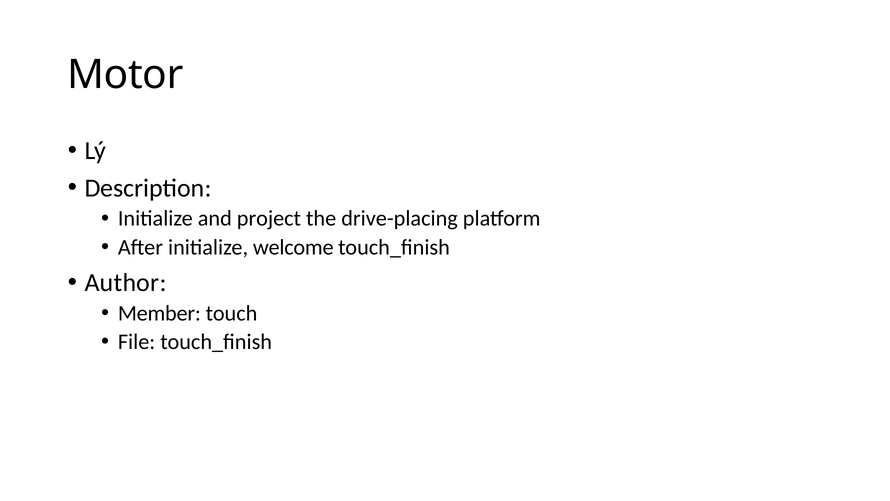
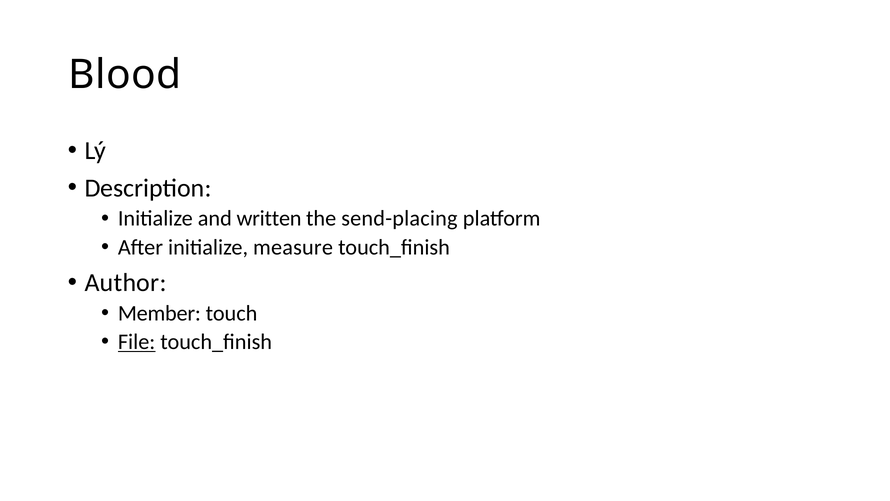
Motor: Motor -> Blood (125, 75)
project: project -> written (269, 218)
drive-placing: drive-placing -> send-placing (399, 218)
welcome: welcome -> measure (293, 247)
File underline: none -> present (137, 342)
